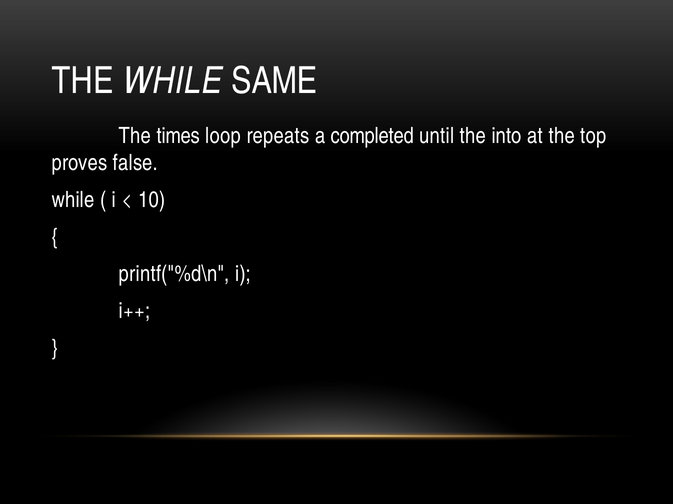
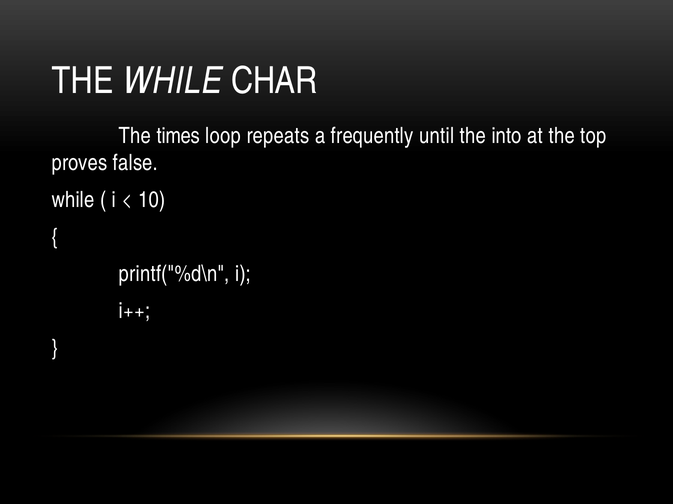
SAME: SAME -> CHAR (274, 81)
completed: completed -> frequently (372, 136)
